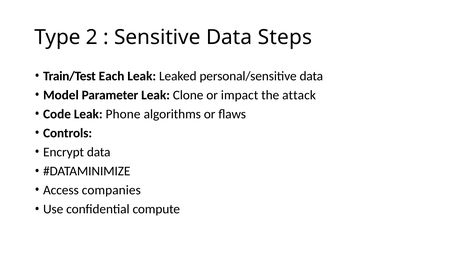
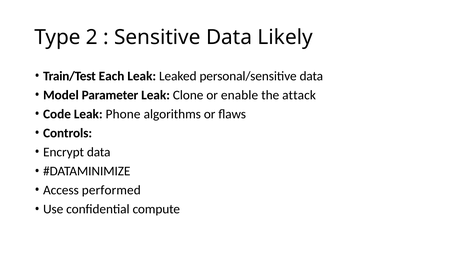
Steps: Steps -> Likely (285, 37)
impact: impact -> enable (240, 95)
companies: companies -> performed (111, 190)
